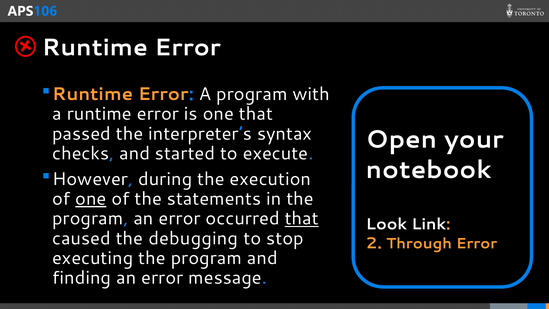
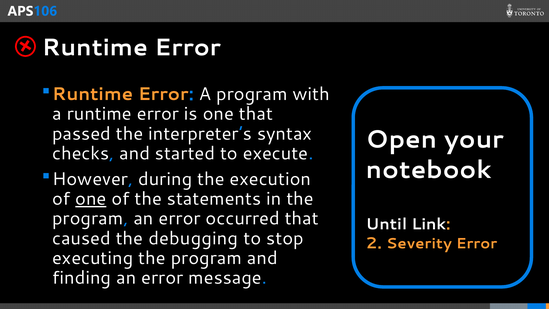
that underline: present -> none (302, 218)
Look: Look -> Until (387, 224)
Through: Through -> Severity (419, 244)
